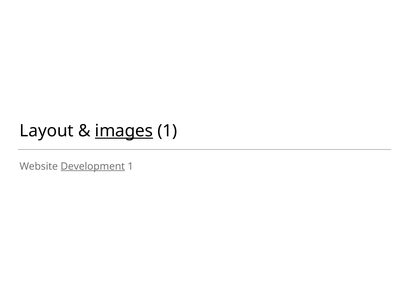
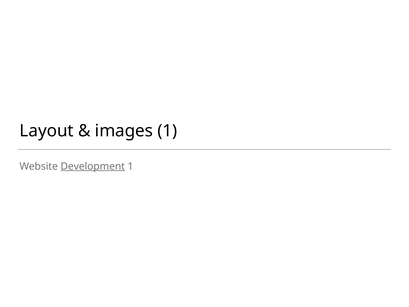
images underline: present -> none (124, 131)
